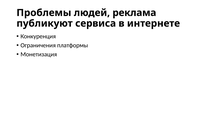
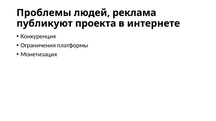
сервиса: сервиса -> проекта (96, 23)
